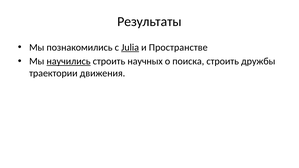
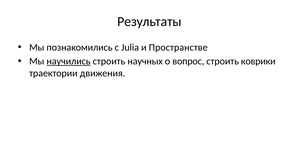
Julia underline: present -> none (130, 47)
поиска: поиска -> вопрос (188, 61)
дружбы: дружбы -> коврики (258, 61)
